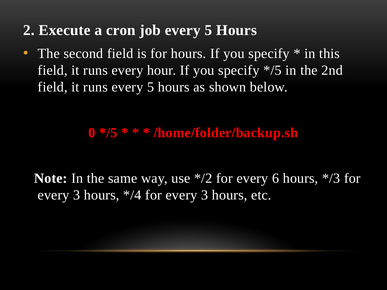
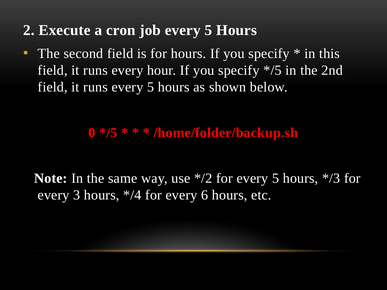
for every 6: 6 -> 5 (276, 178)
3: 3 -> 6 (205, 195)
